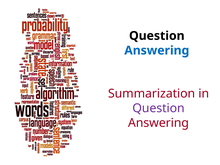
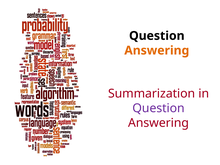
Answering colour: blue -> orange (157, 50)
